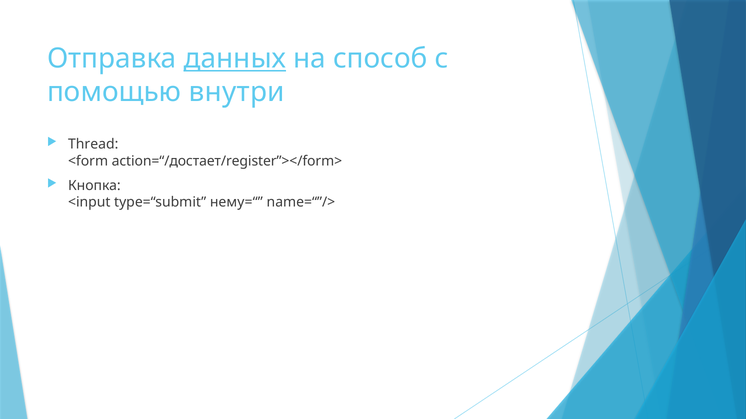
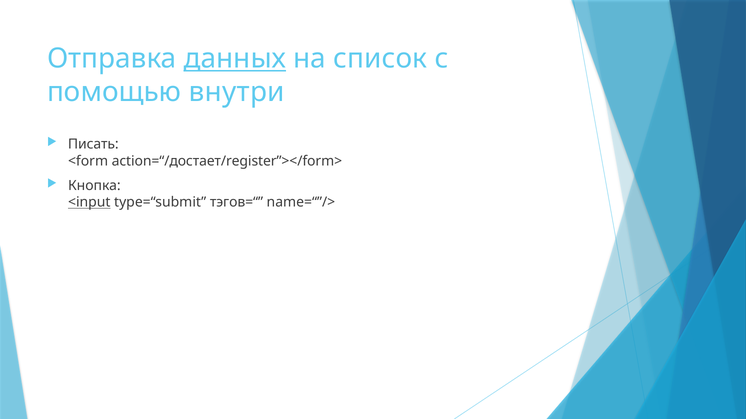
способ: способ -> список (380, 59)
Thread: Thread -> Писать (93, 144)
<input underline: none -> present (89, 203)
нему=“: нему=“ -> тэгов=“ (236, 203)
